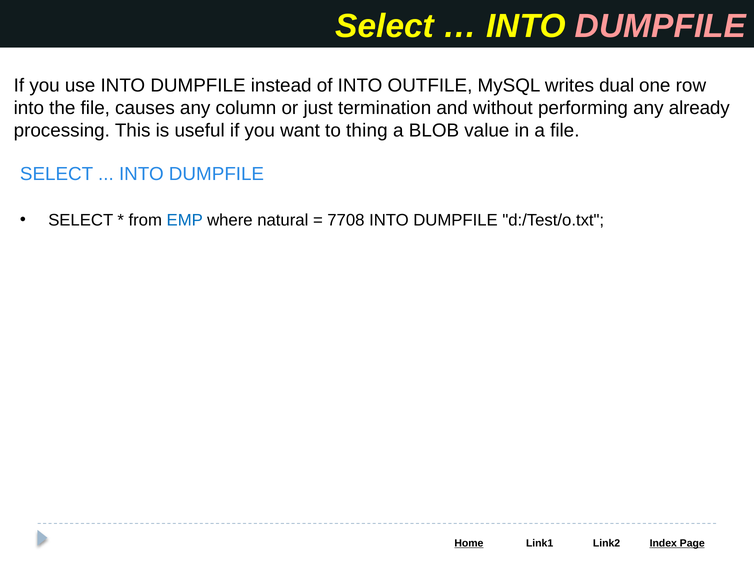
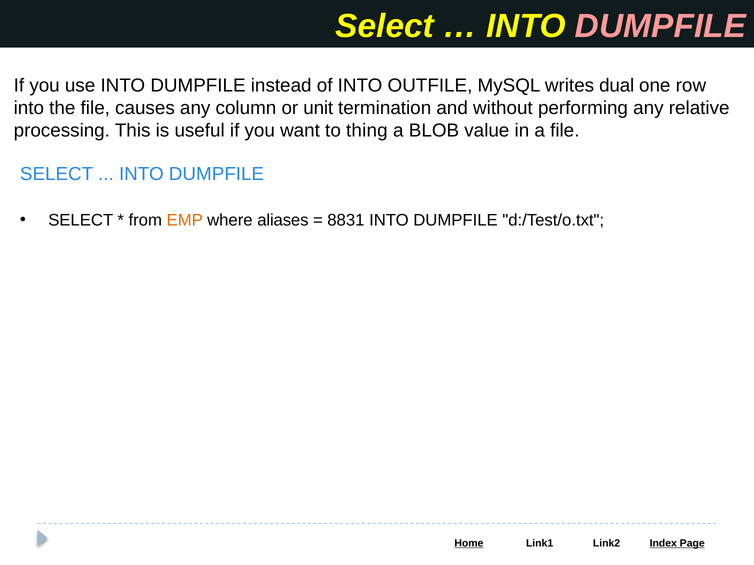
just: just -> unit (318, 108)
already: already -> relative (699, 108)
EMP colour: blue -> orange (185, 220)
natural: natural -> aliases (283, 220)
7708: 7708 -> 8831 (346, 220)
